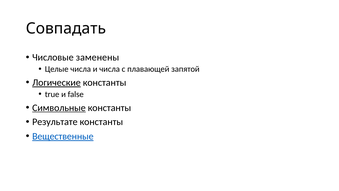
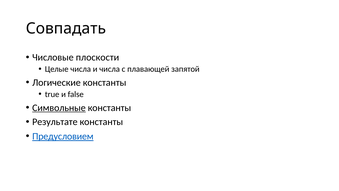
заменены: заменены -> плоскости (97, 57)
Логические underline: present -> none (56, 82)
Вещественные: Вещественные -> Предусловием (63, 136)
